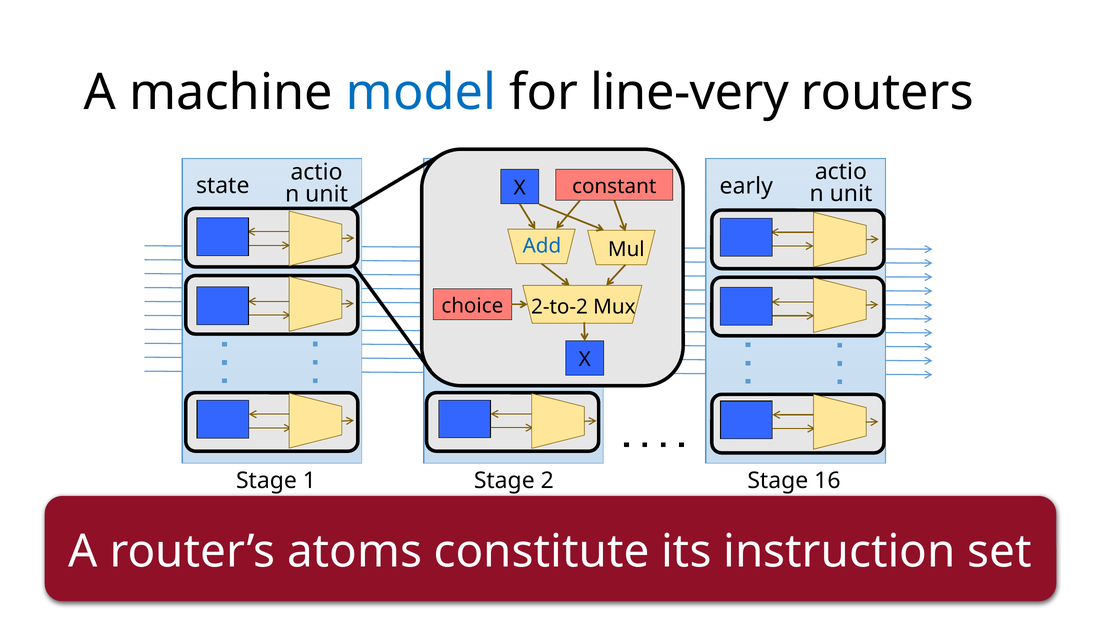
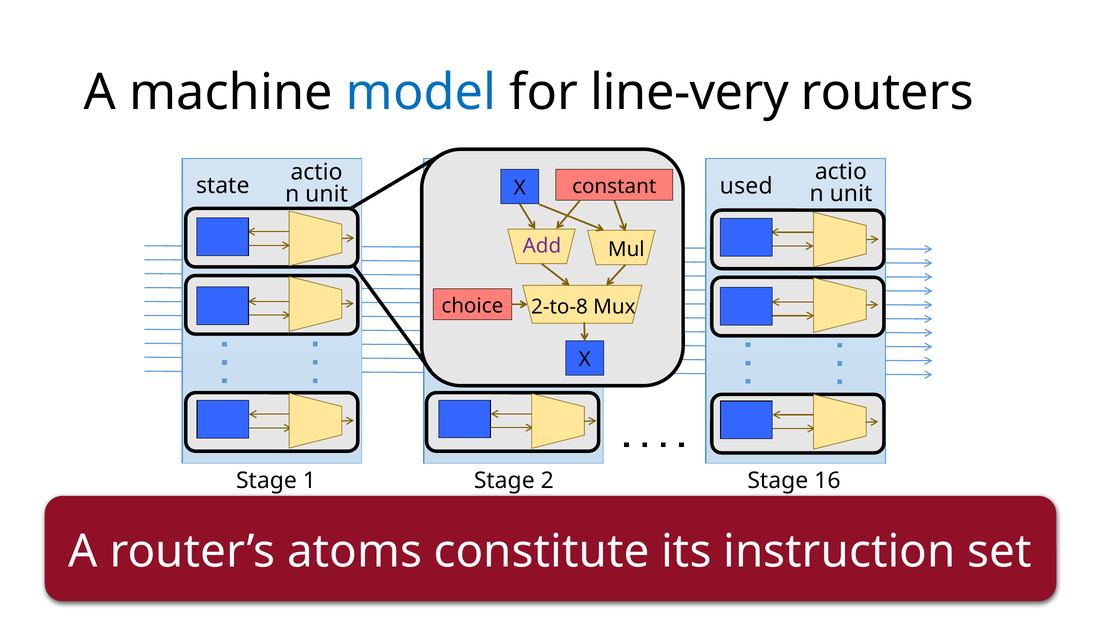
early: early -> used (746, 186)
Add colour: blue -> purple (542, 246)
2-to-2: 2-to-2 -> 2-to-8 (559, 306)
